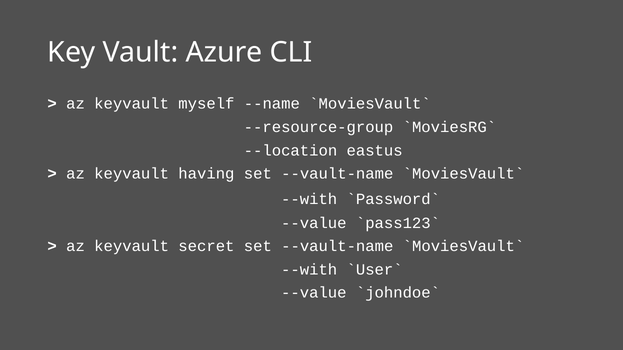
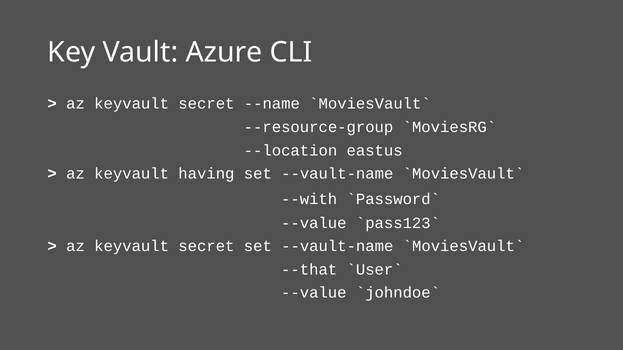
myself: myself -> secret (206, 104)
--with: --with -> --that (309, 270)
